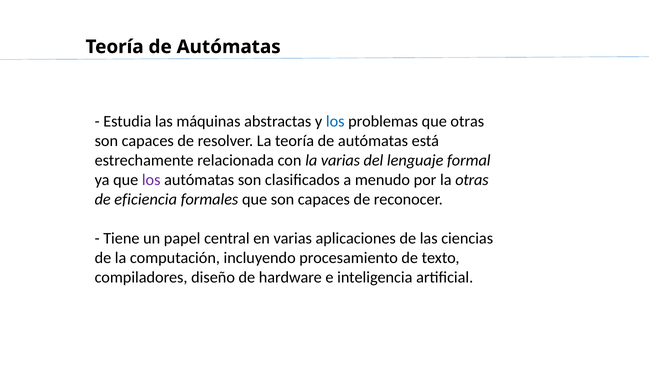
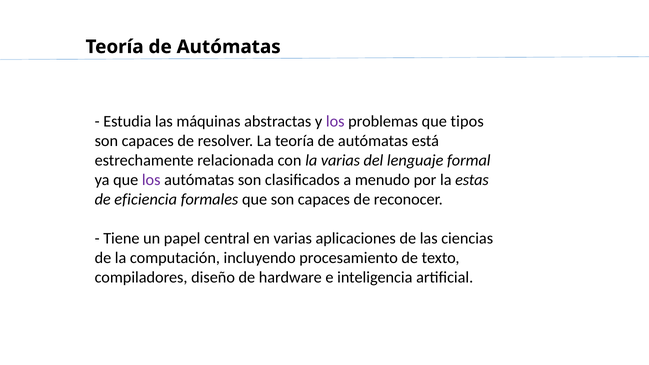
los colour: blue -> purple (335, 122)
que otras: otras -> tipos (467, 122)
la otras: otras -> estas (472, 180)
